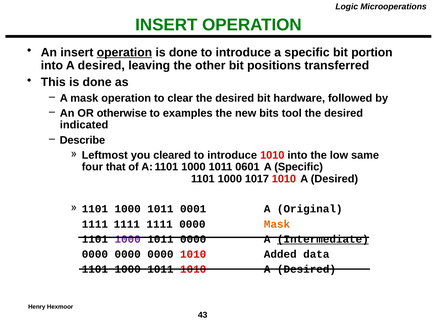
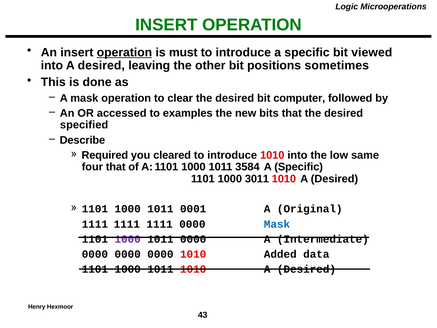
done: done -> must (183, 52)
portion: portion -> viewed (372, 52)
transferred: transferred -> sometimes (337, 65)
hardware: hardware -> computer (299, 98)
otherwise: otherwise -> accessed (122, 113)
bits tool: tool -> that (292, 113)
indicated: indicated -> specified (84, 125)
Leftmost: Leftmost -> Required (105, 155)
0601: 0601 -> 3584 (247, 167)
1017: 1017 -> 3011 (257, 179)
Mask colour: orange -> blue (277, 224)
Intermediate underline: present -> none (323, 239)
